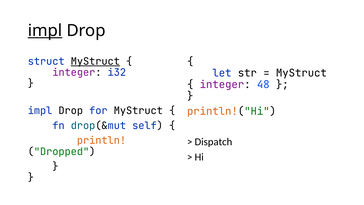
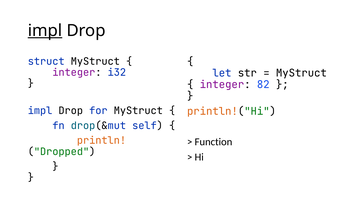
MyStruct underline: present -> none (95, 61)
48: 48 -> 82 (263, 84)
Dispatch: Dispatch -> Function (213, 142)
